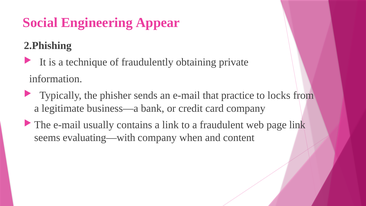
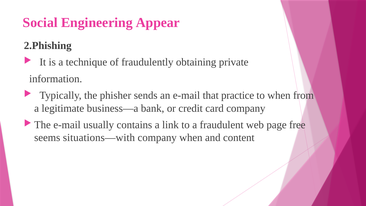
to locks: locks -> when (279, 95)
page link: link -> free (297, 125)
evaluating—with: evaluating—with -> situations—with (99, 138)
